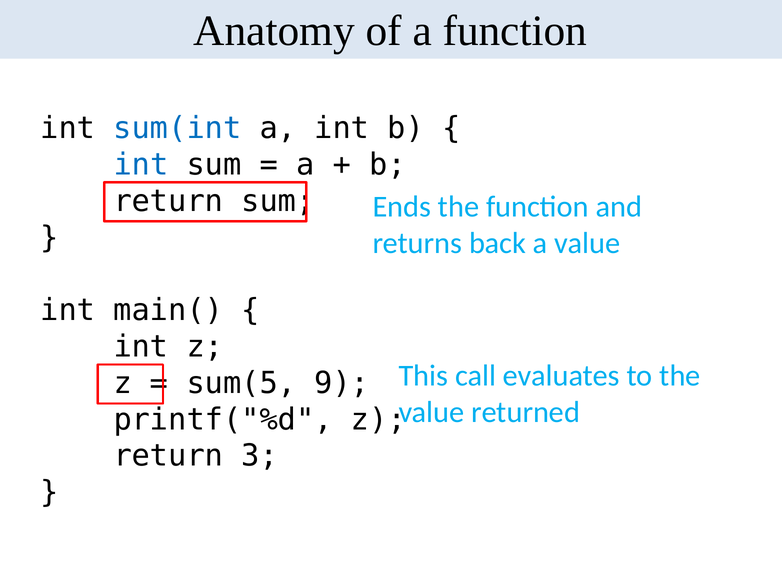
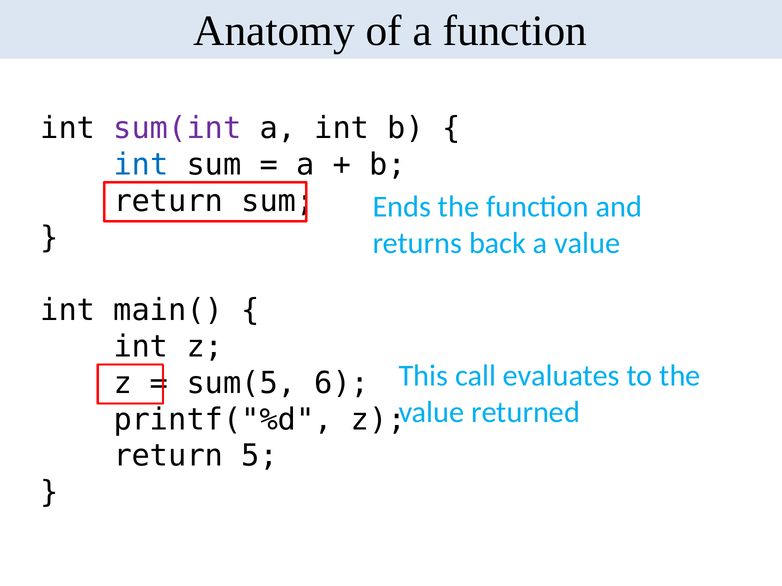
sum(int colour: blue -> purple (177, 129)
9: 9 -> 6 (342, 383)
3: 3 -> 5 (260, 456)
